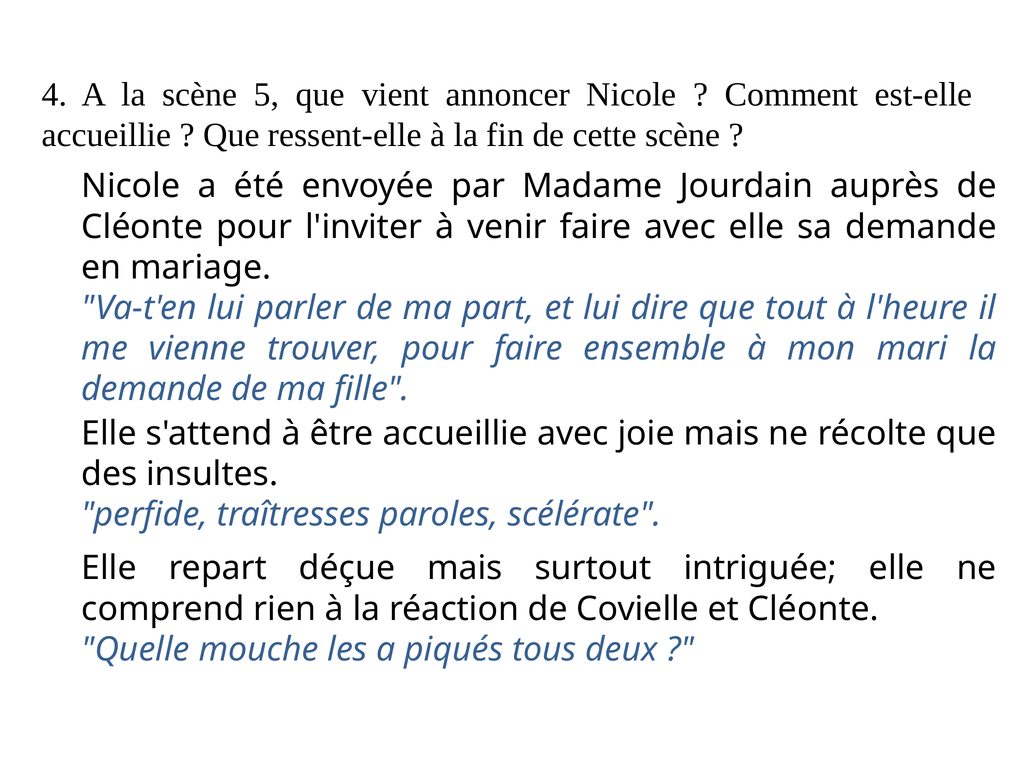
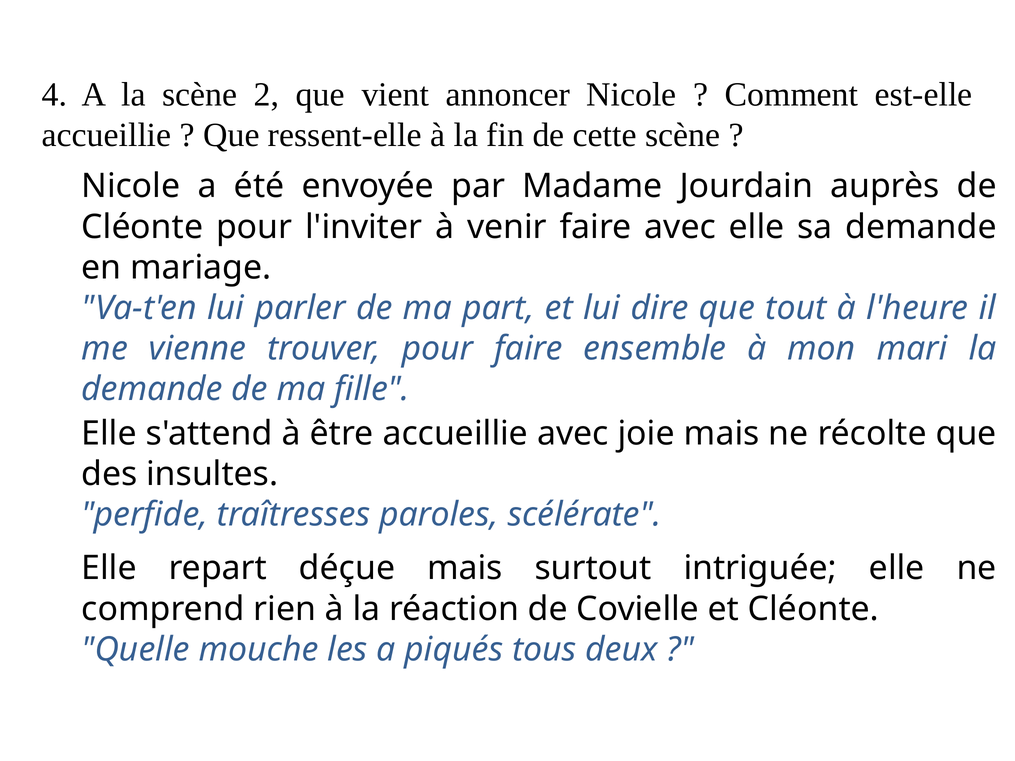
5: 5 -> 2 (267, 94)
